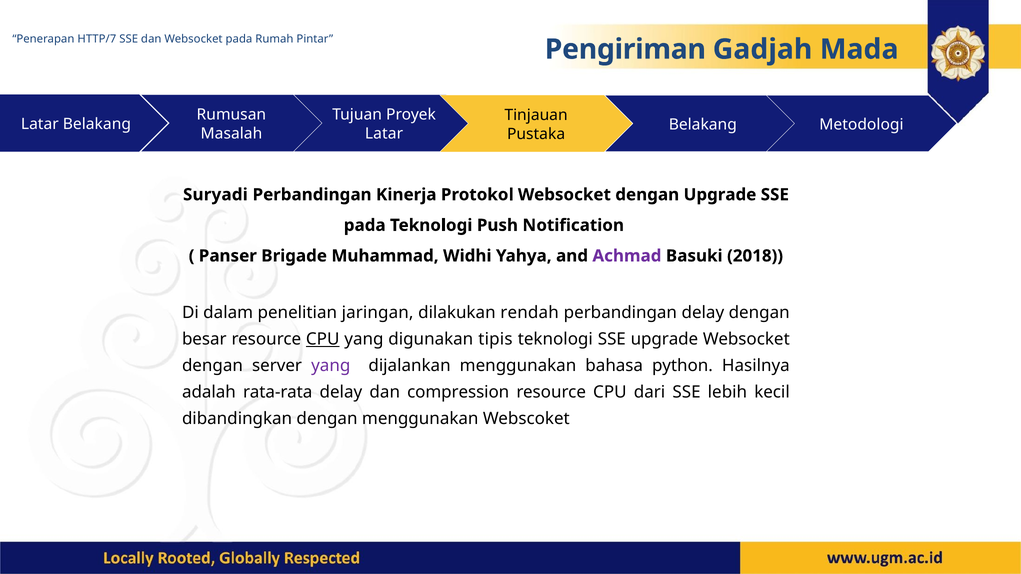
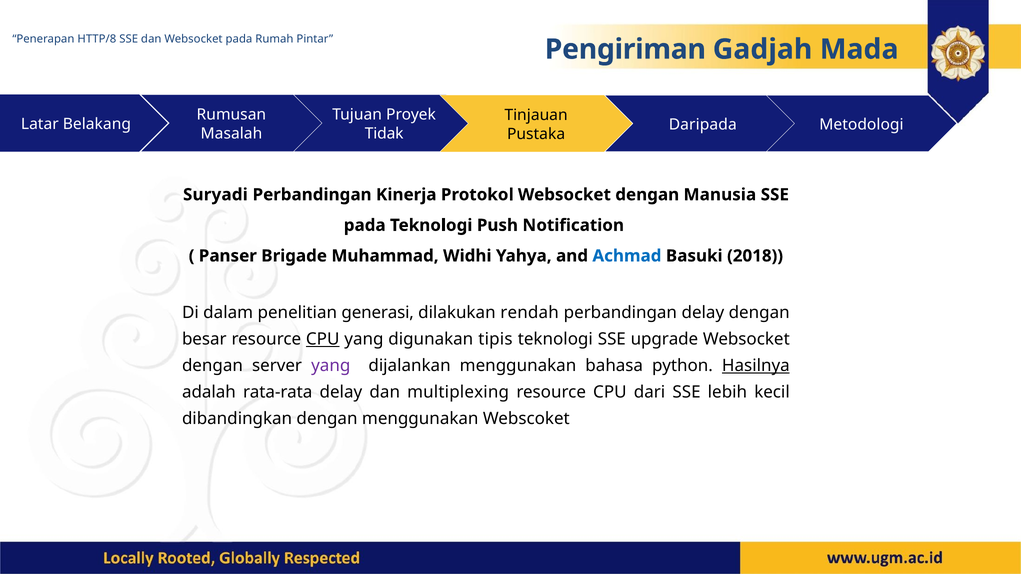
HTTP/7: HTTP/7 -> HTTP/8 (97, 39)
Belakang: Belakang -> Daripada (703, 125)
Latar: Latar -> Tidak (384, 134)
dengan Upgrade: Upgrade -> Manusia (720, 195)
Achmad colour: purple -> blue (627, 256)
jaringan: jaringan -> generasi (378, 313)
Hasilnya underline: none -> present (756, 366)
compression: compression -> multiplexing (458, 392)
